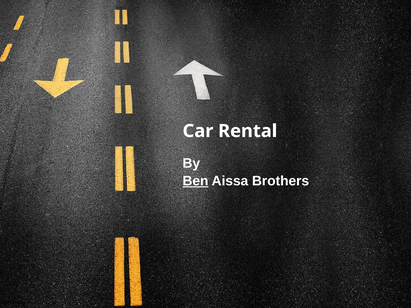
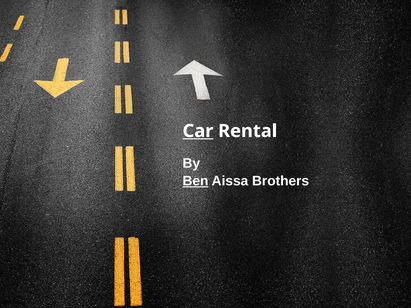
Car underline: none -> present (198, 131)
